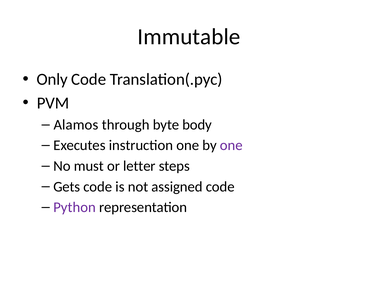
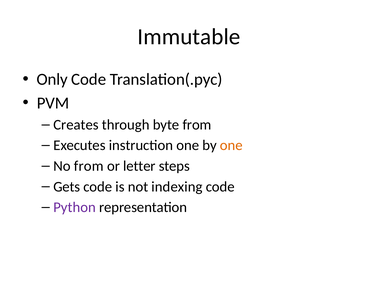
Alamos: Alamos -> Creates (76, 125)
byte body: body -> from (197, 125)
one colour: purple -> orange (231, 145)
No must: must -> from (89, 166)
assigned: assigned -> indexing (177, 186)
